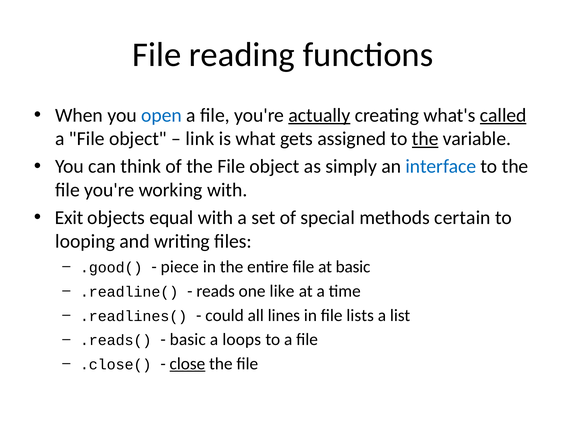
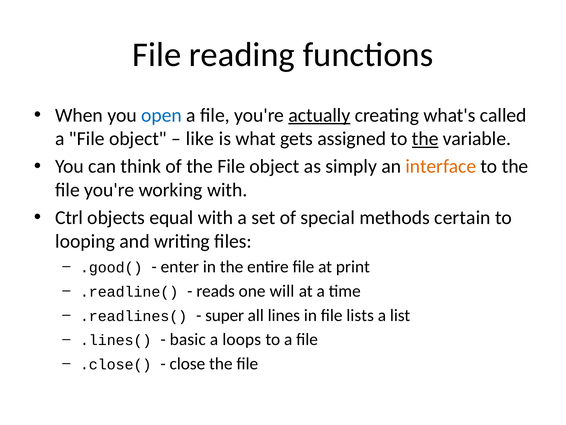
called underline: present -> none (503, 115)
link: link -> like (200, 139)
interface colour: blue -> orange (441, 166)
Exit: Exit -> Ctrl (69, 218)
piece: piece -> enter (180, 267)
at basic: basic -> print (353, 267)
like: like -> will (282, 291)
could: could -> super (225, 315)
.reads(: .reads( -> .lines( (116, 340)
close underline: present -> none (187, 363)
